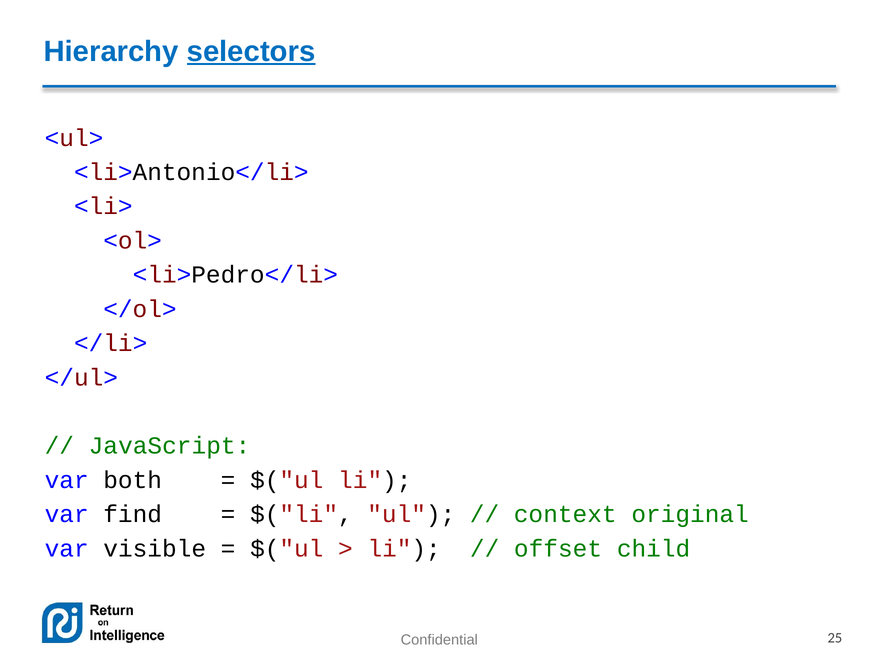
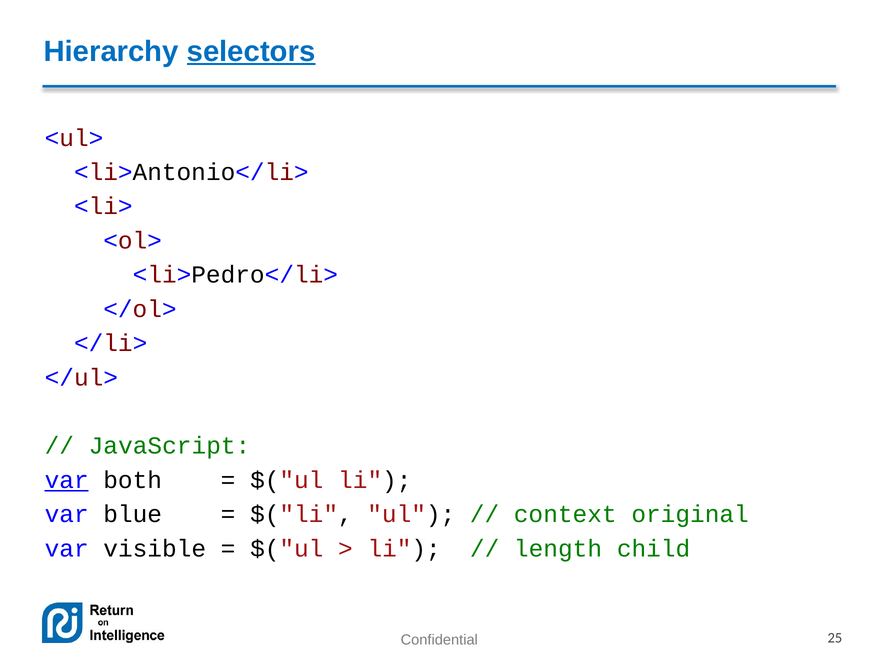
var underline: none -> present (67, 480)
find: find -> blue (133, 514)
offset: offset -> length (558, 549)
